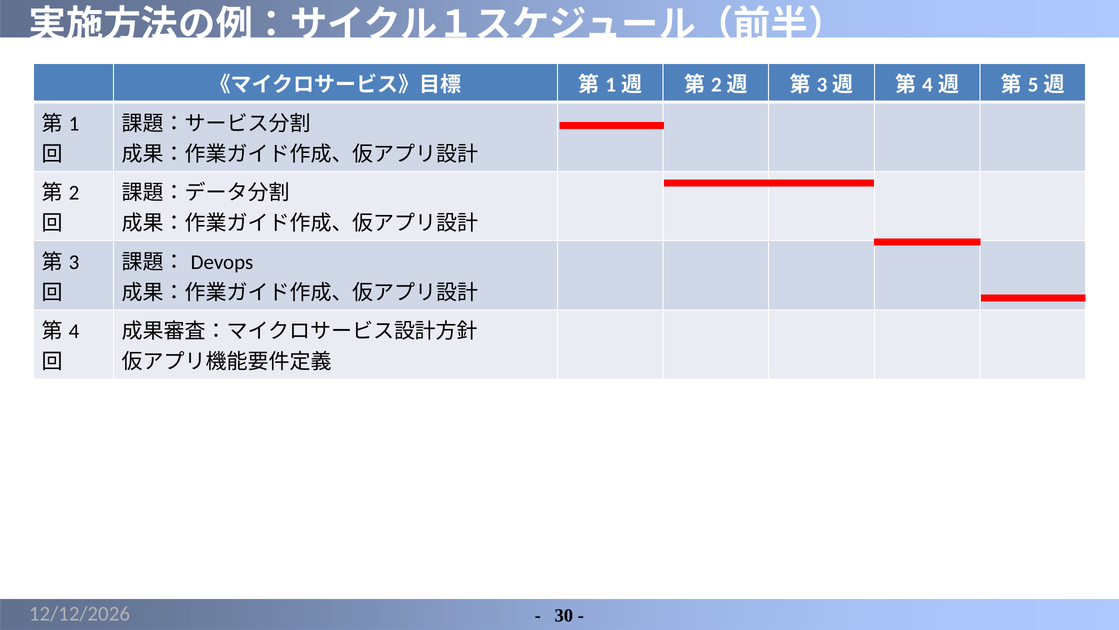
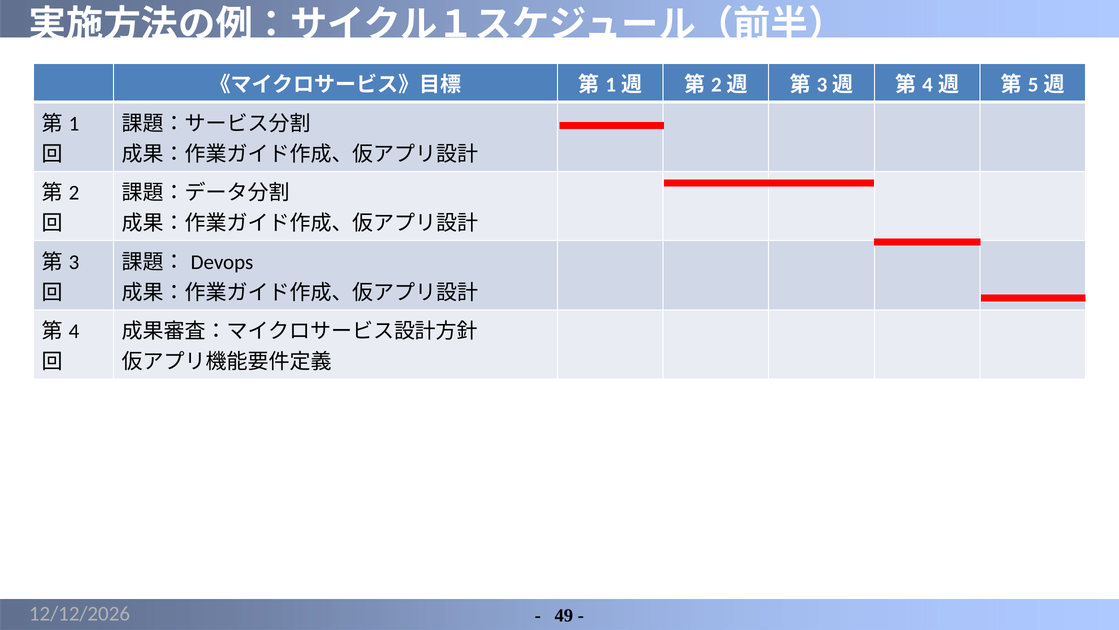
30: 30 -> 49 (564, 615)
